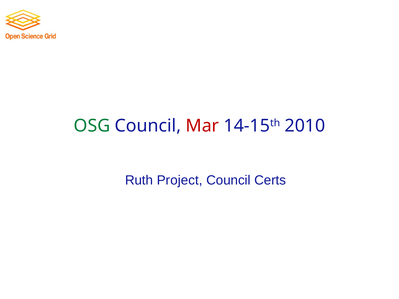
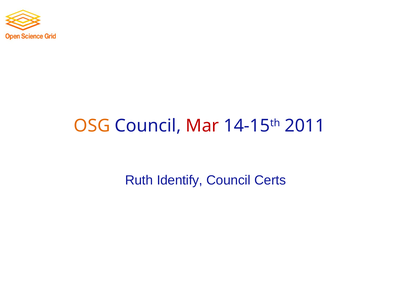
OSG colour: green -> orange (92, 126)
2010: 2010 -> 2011 (305, 126)
Project: Project -> Identify (180, 180)
